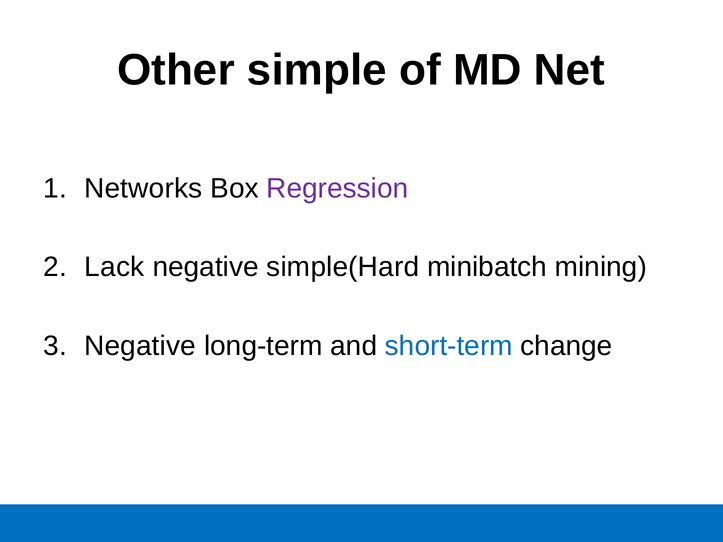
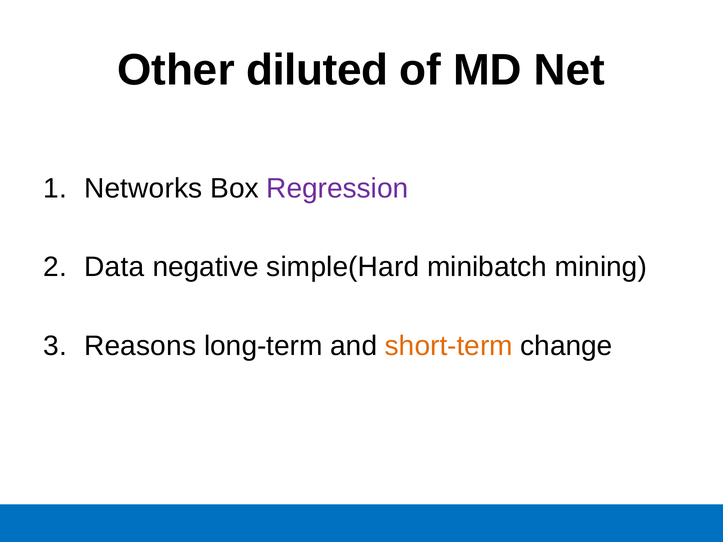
simple: simple -> diluted (317, 70)
Lack: Lack -> Data (114, 267)
Negative: Negative -> Reasons (140, 346)
short-term colour: blue -> orange (449, 346)
